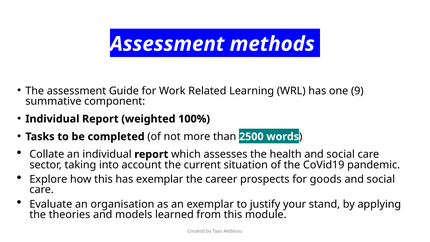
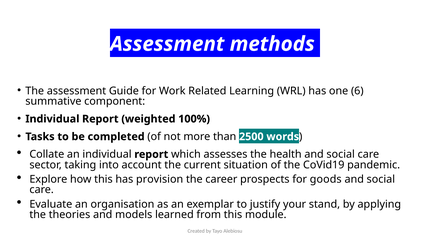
9: 9 -> 6 (357, 91)
has exemplar: exemplar -> provision (160, 179)
